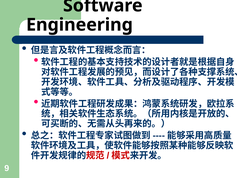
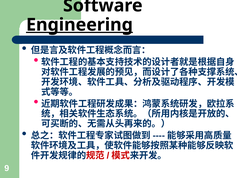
Engineering underline: none -> present (79, 25)
